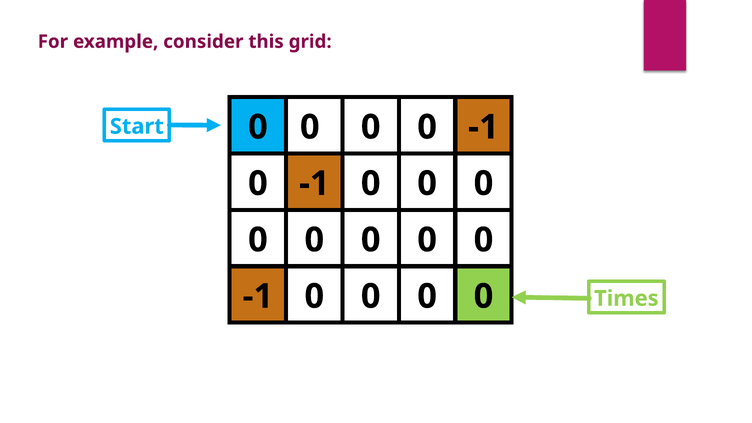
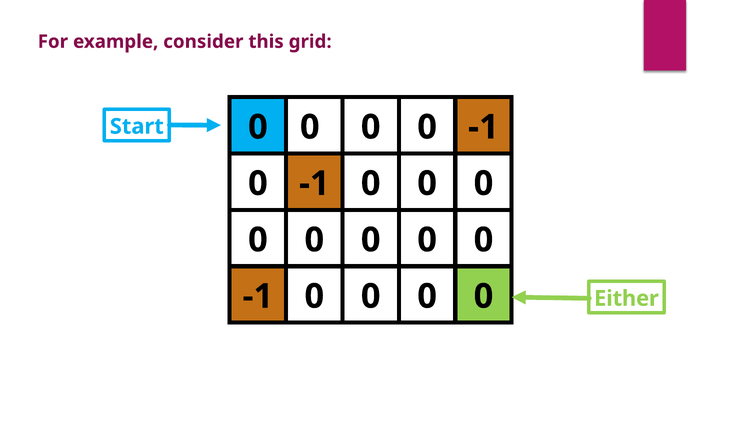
Times: Times -> Either (626, 299)
